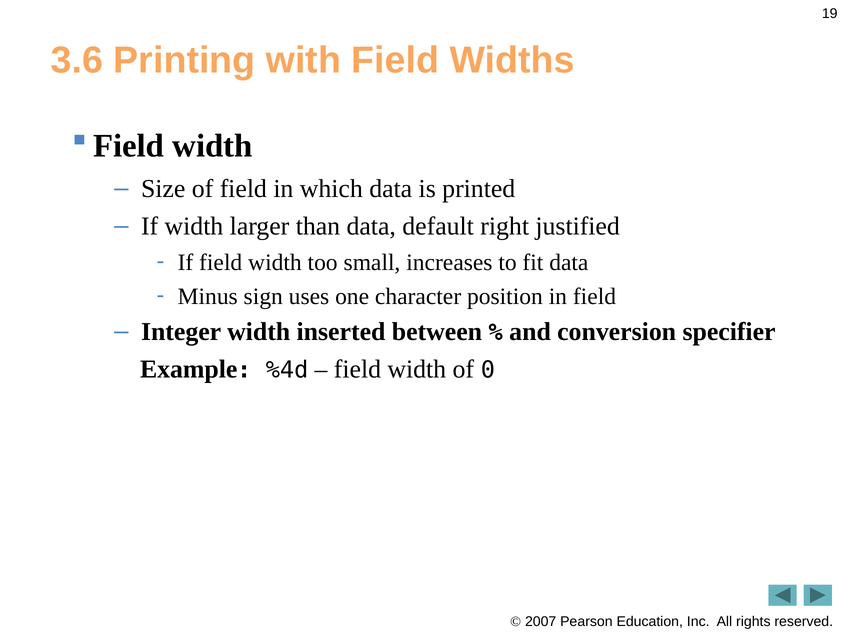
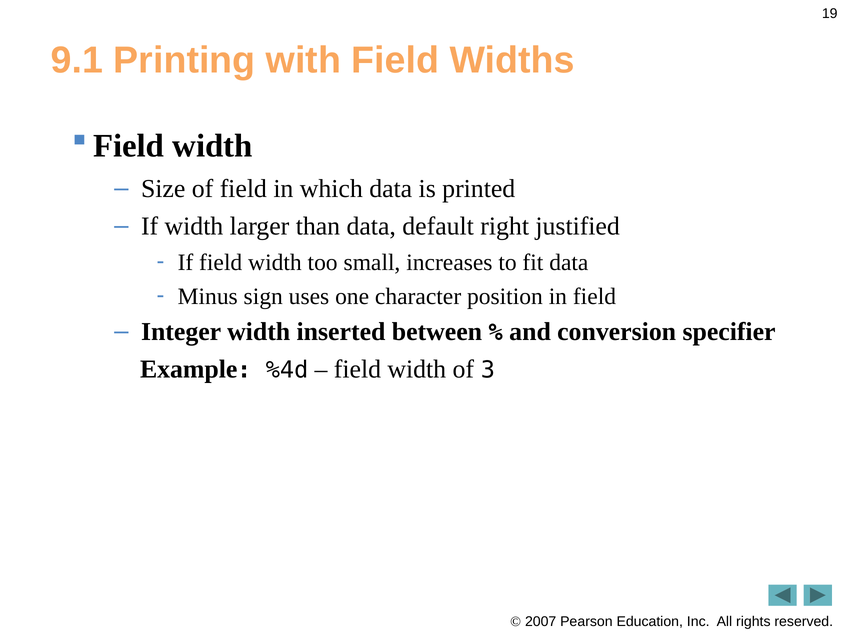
3.6: 3.6 -> 9.1 (77, 60)
0: 0 -> 3 (488, 370)
